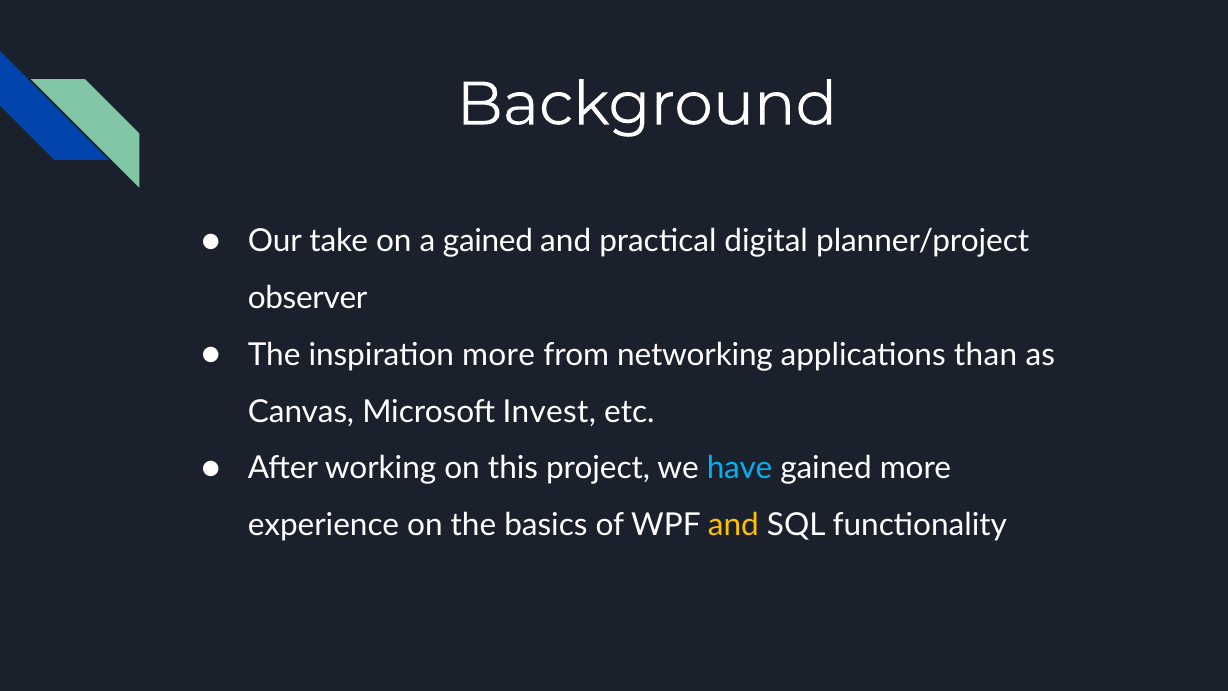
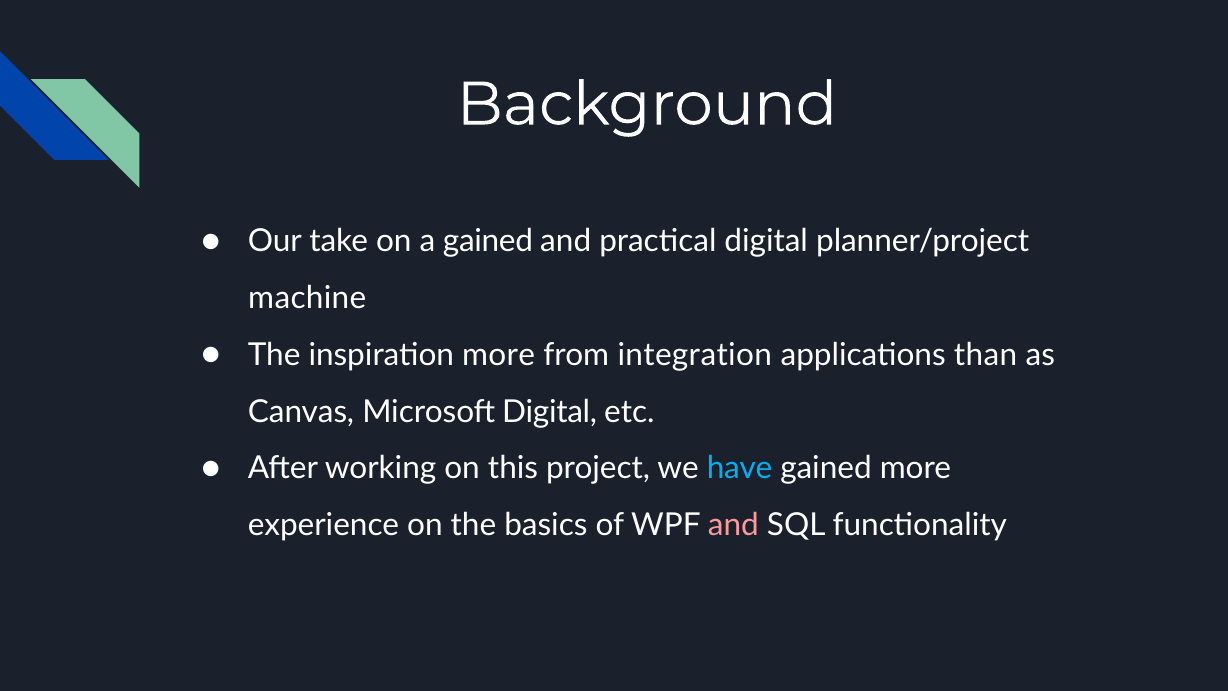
observer: observer -> machine (307, 298)
networking: networking -> integration (695, 355)
Microsoft Invest: Invest -> Digital (550, 412)
and colour: yellow -> pink (733, 525)
